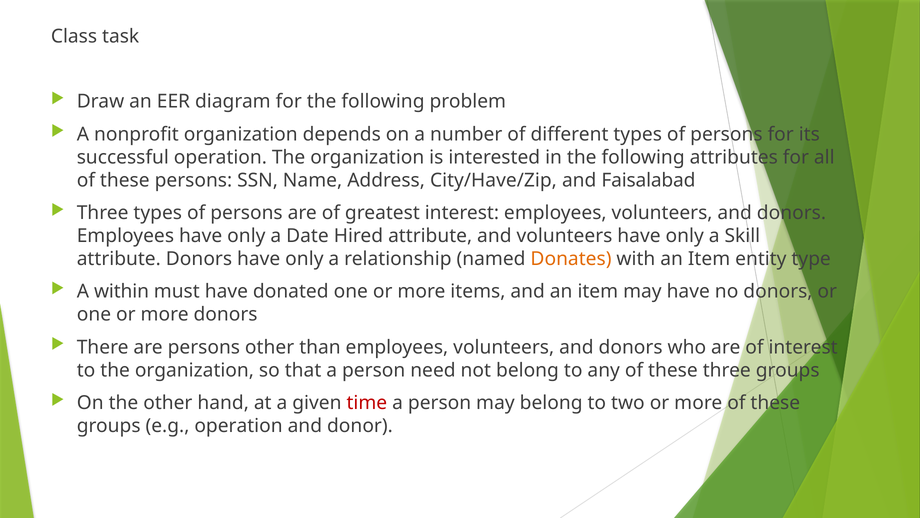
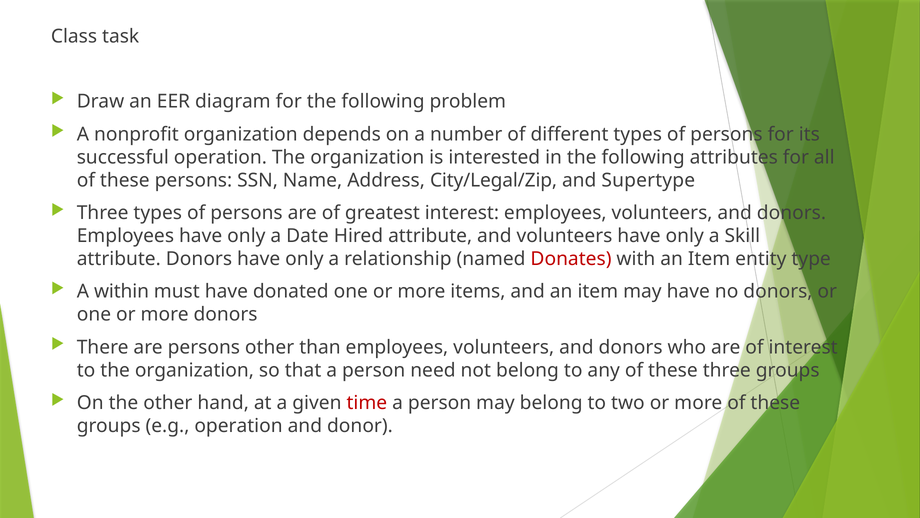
City/Have/Zip: City/Have/Zip -> City/Legal/Zip (494, 180)
Faisalabad: Faisalabad -> Supertype (648, 180)
Donates colour: orange -> red (571, 259)
